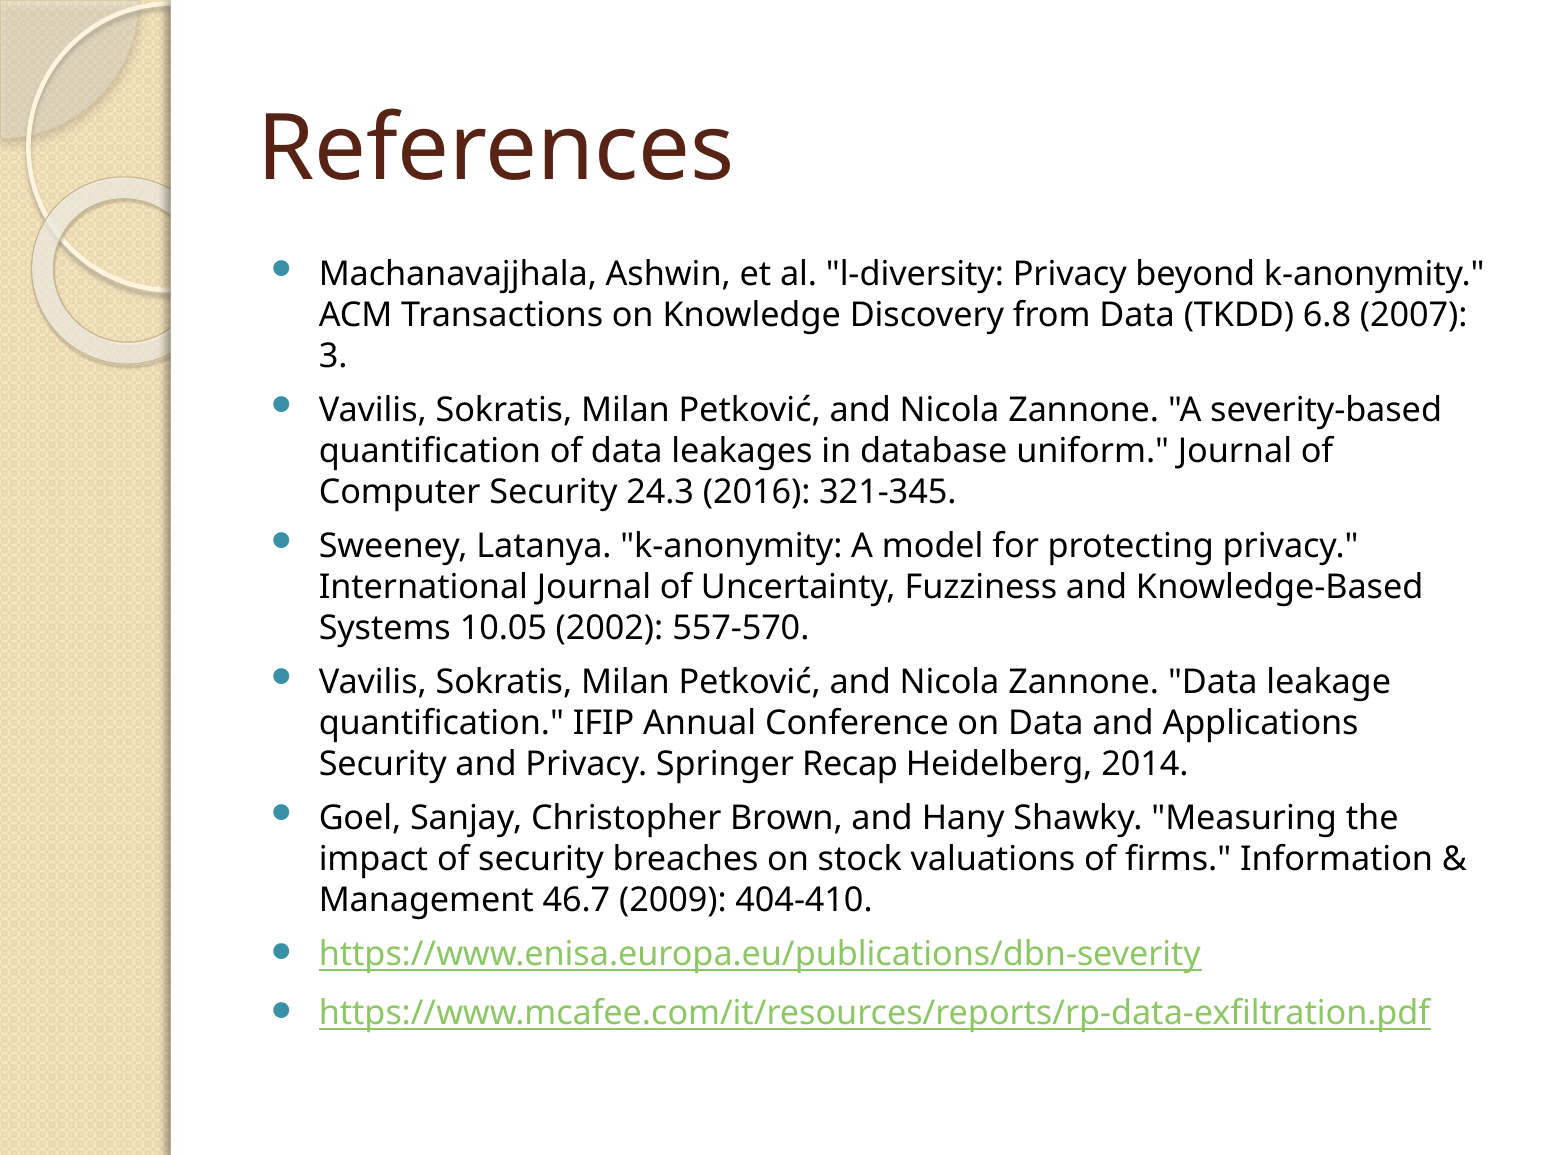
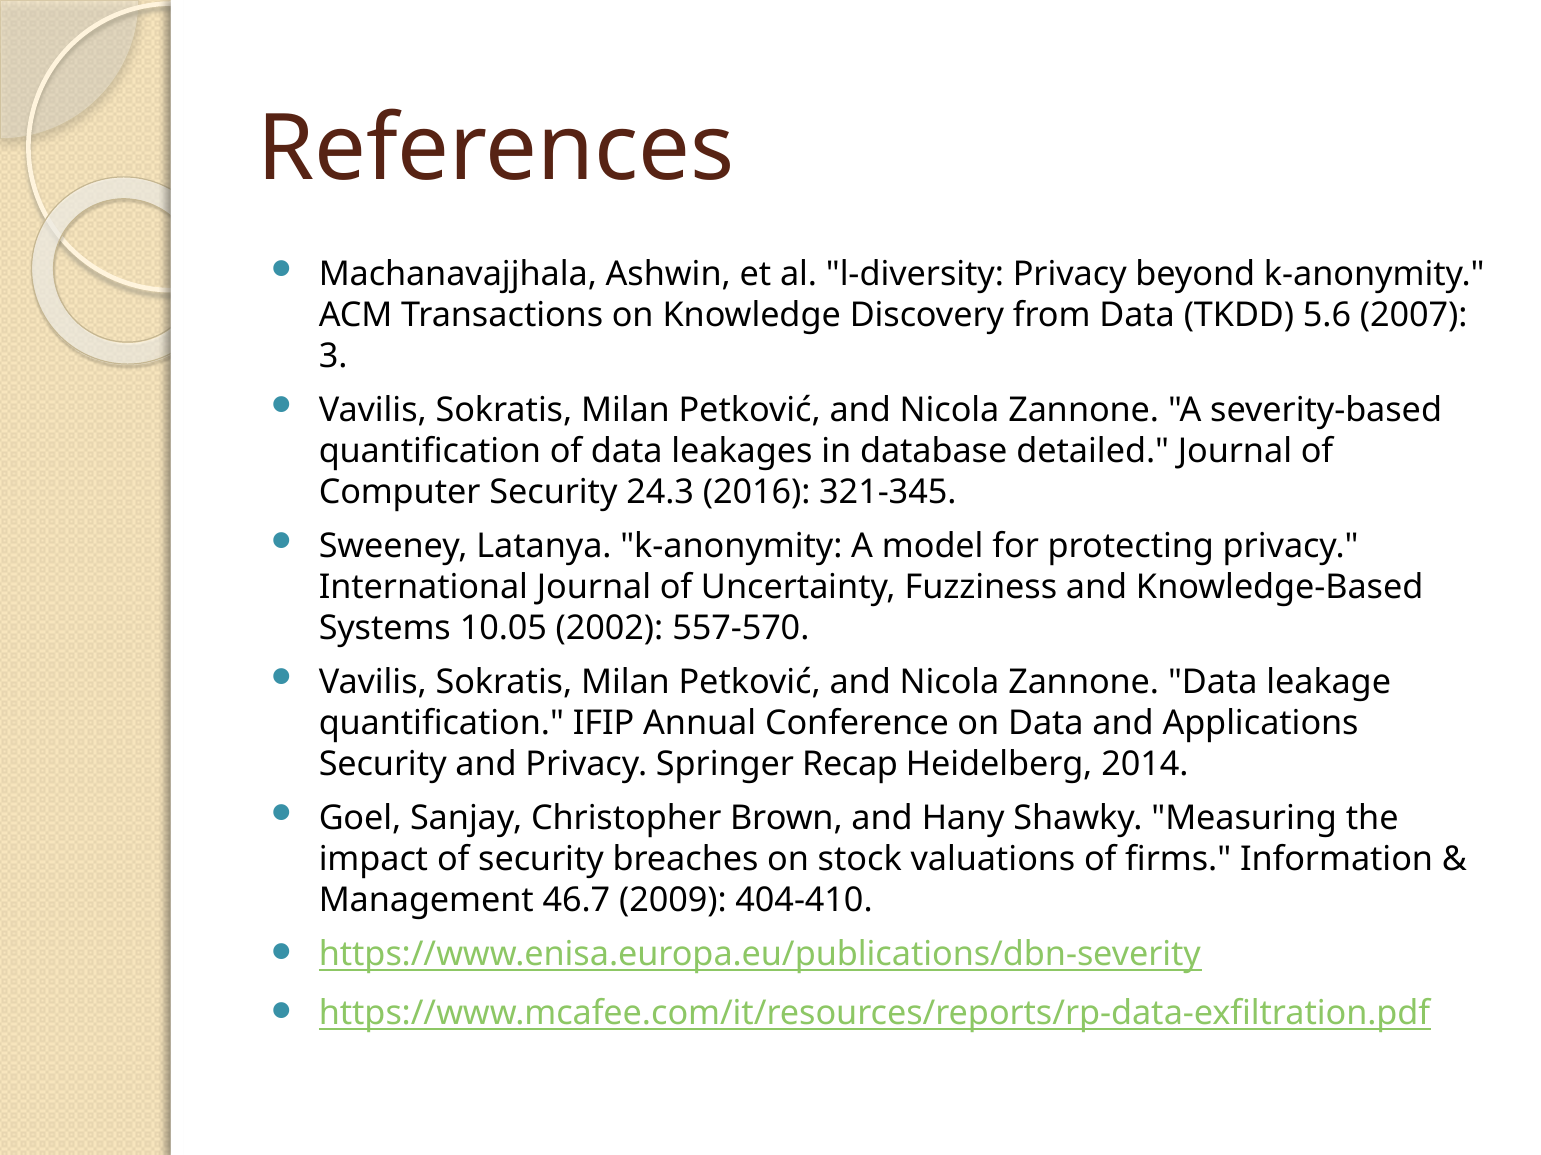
6.8: 6.8 -> 5.6 (1327, 316)
uniform: uniform -> detailed (1093, 452)
